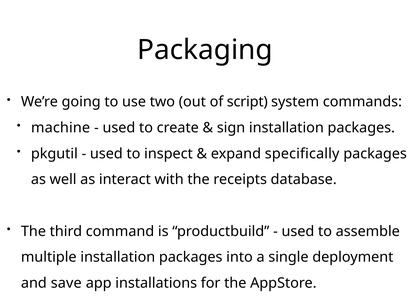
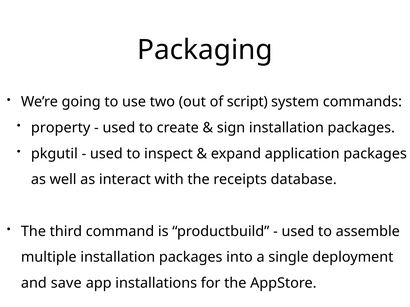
machine: machine -> property (61, 128)
specifically: specifically -> application (302, 154)
